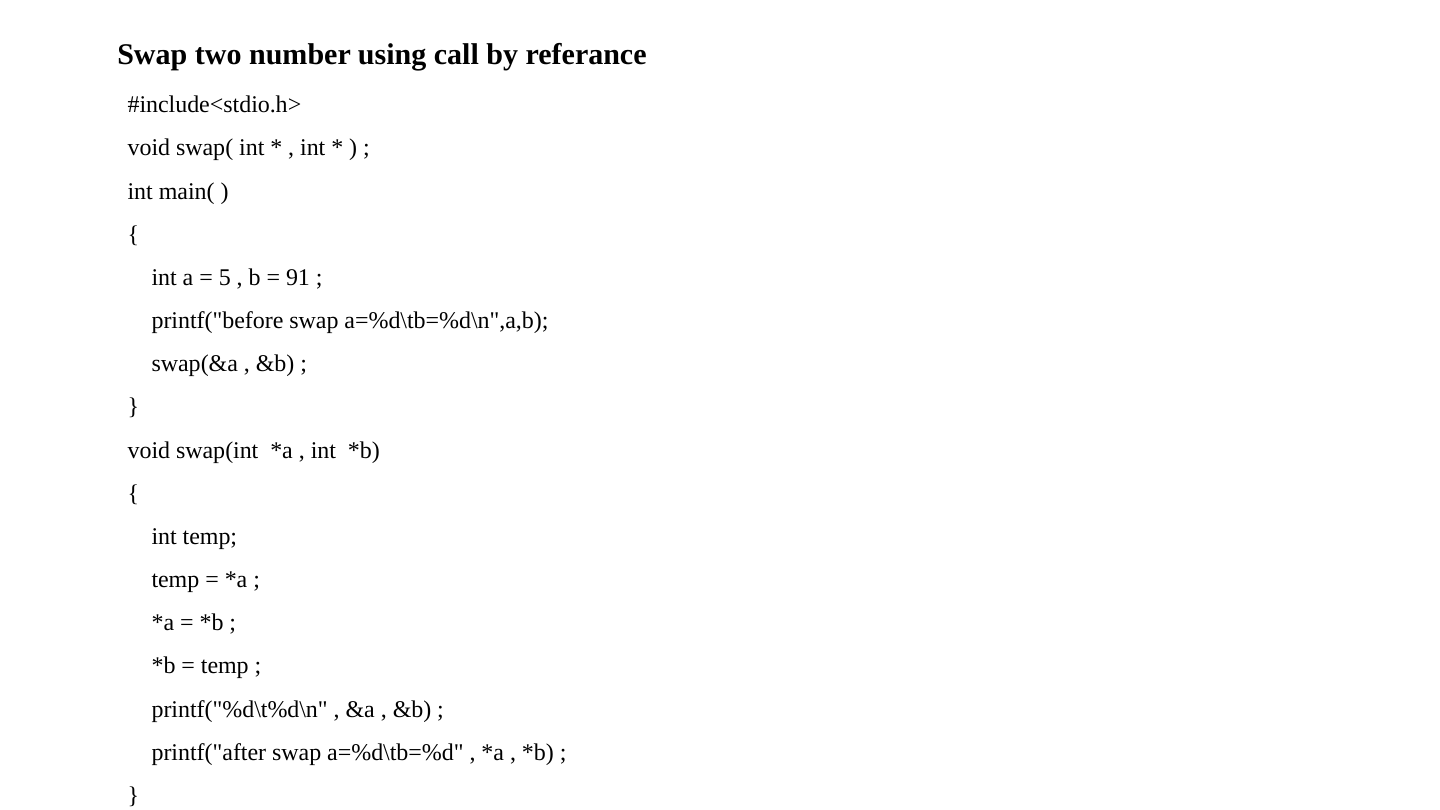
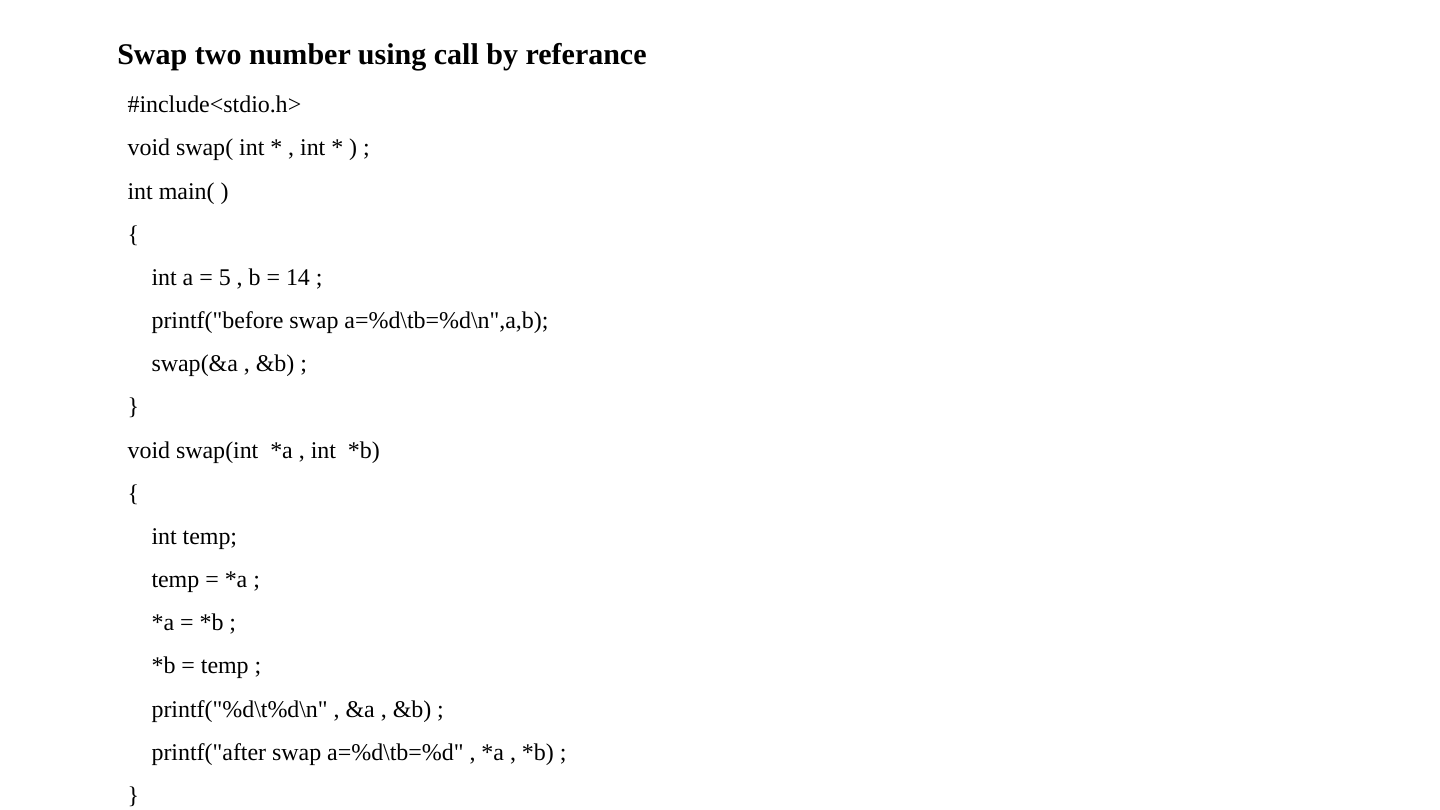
91: 91 -> 14 (298, 278)
